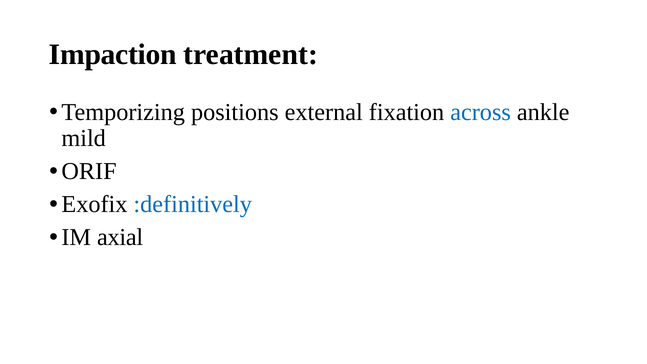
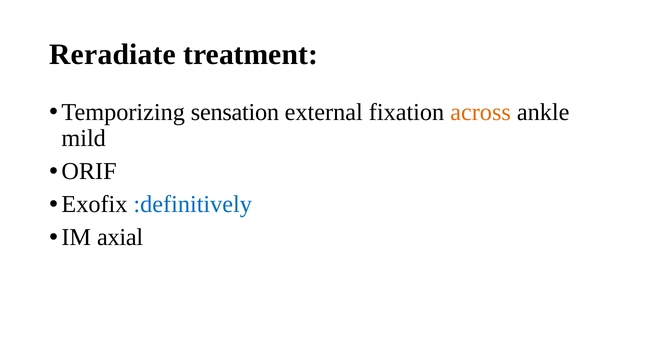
Impaction: Impaction -> Reradiate (113, 54)
positions: positions -> sensation (235, 112)
across colour: blue -> orange (481, 112)
